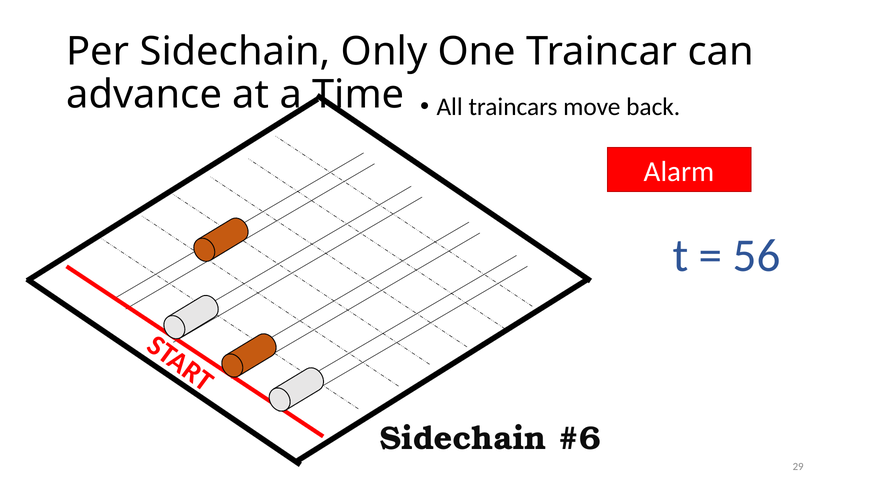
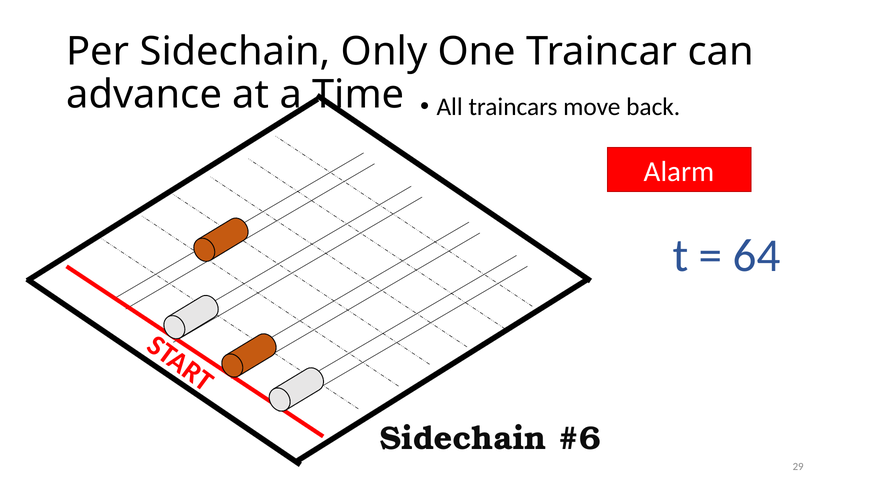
56: 56 -> 64 (757, 256)
